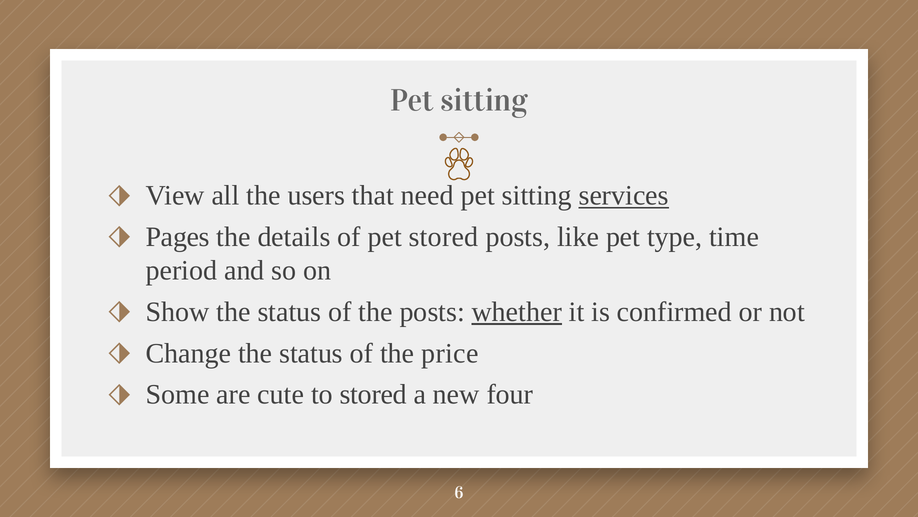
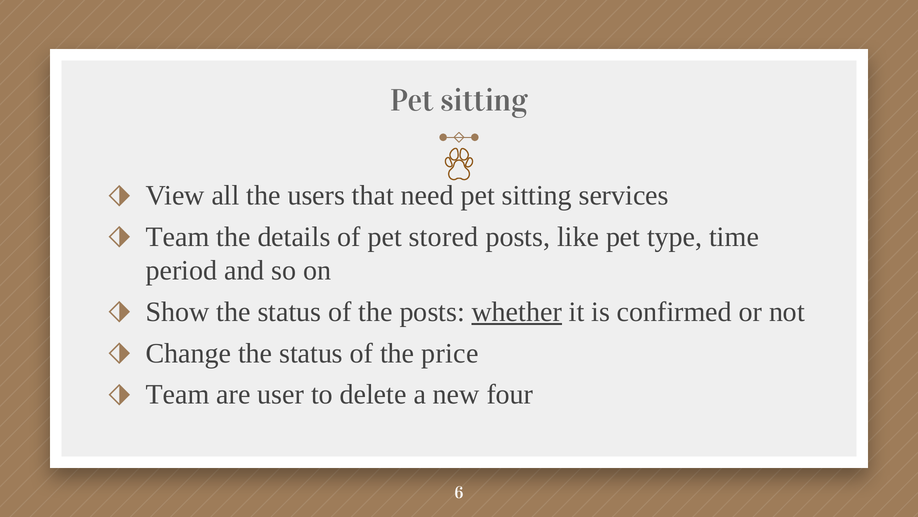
services underline: present -> none (624, 195)
Pages: Pages -> Team (178, 237)
Some: Some -> Team (178, 394)
cute: cute -> user (281, 394)
to stored: stored -> delete (373, 394)
